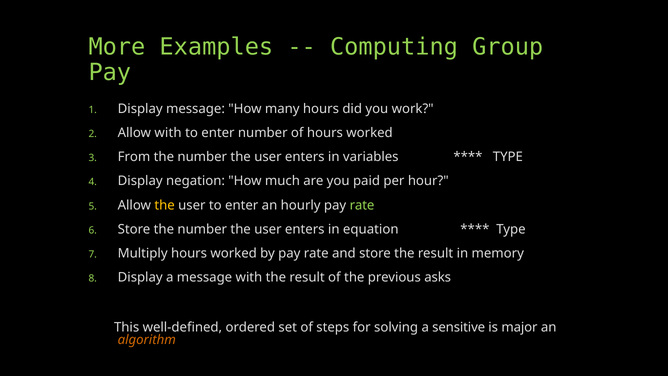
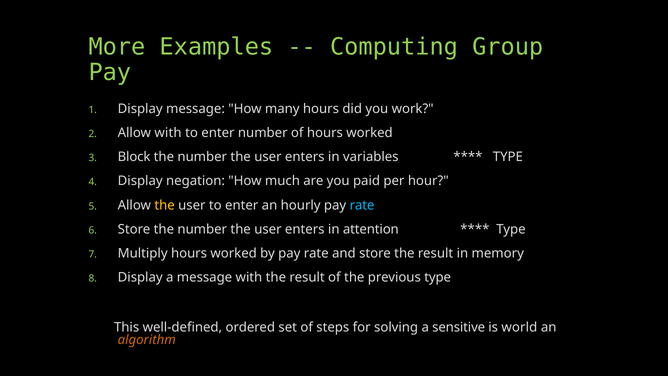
From: From -> Block (134, 157)
rate colour: light green -> light blue (362, 205)
equation: equation -> attention (371, 229)
previous asks: asks -> type (438, 277)
major: major -> world (519, 327)
